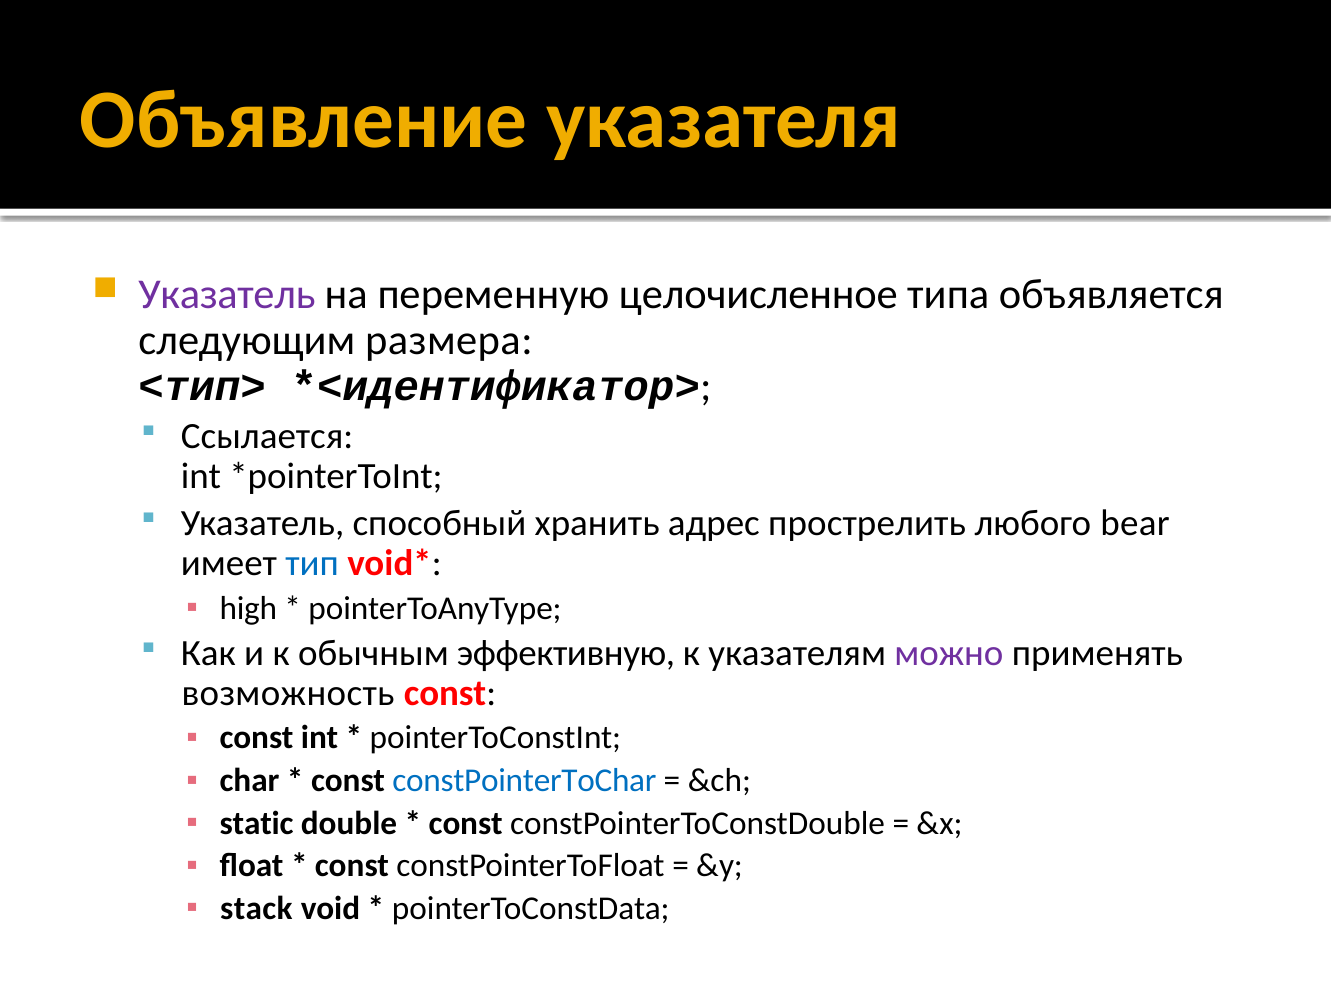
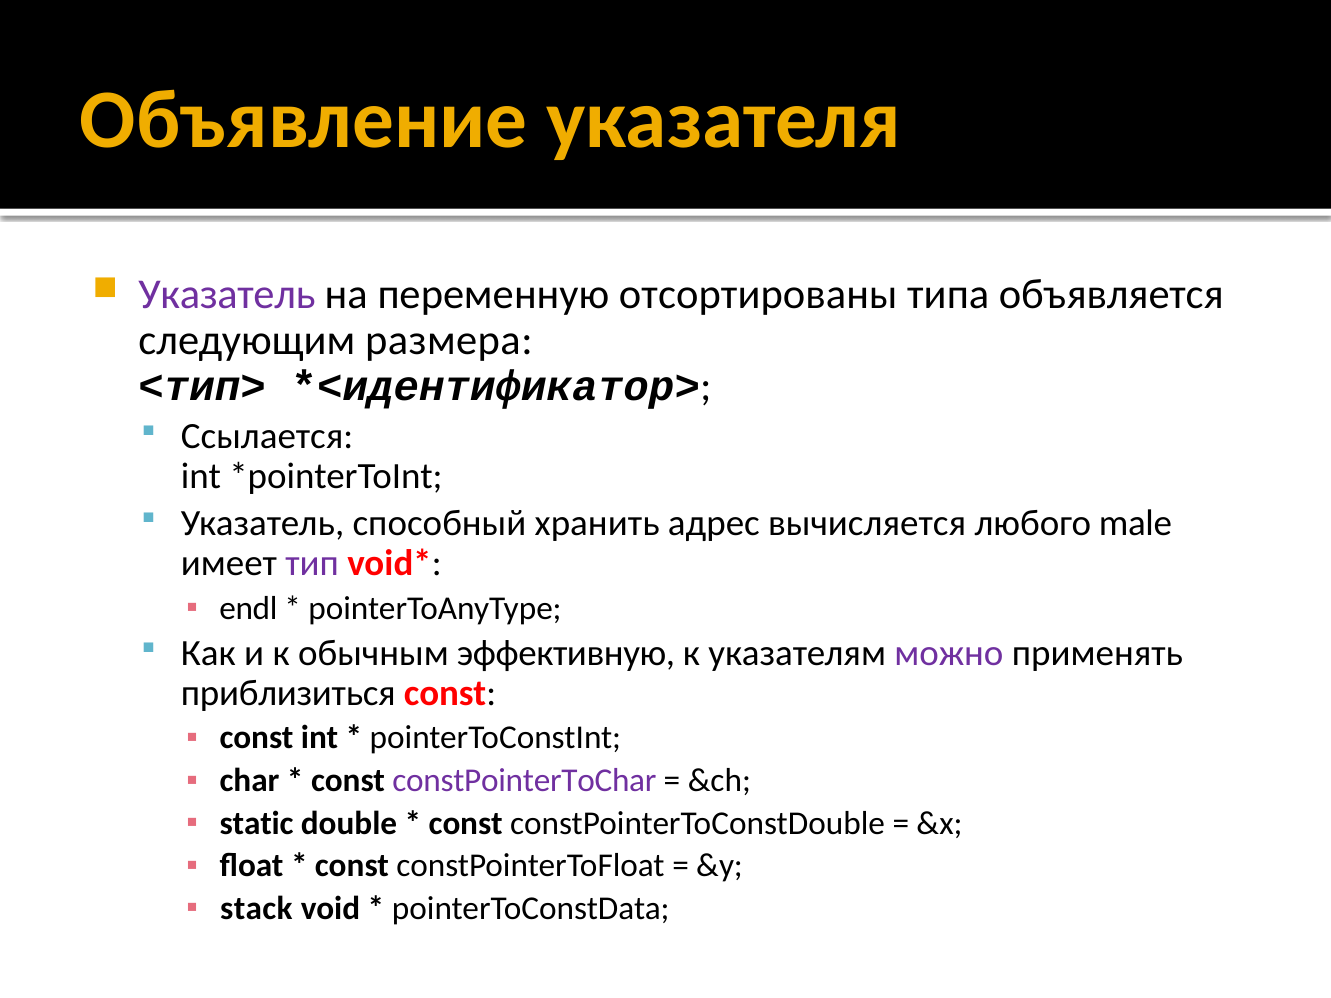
целочисленное: целочисленное -> отсортированы (758, 294)
прострелить: прострелить -> вычисляется (867, 524)
bear: bear -> male (1135, 524)
тип colour: blue -> purple (312, 564)
high: high -> endl (248, 608)
возможность: возможность -> приблизиться (288, 694)
constPointerToChar colour: blue -> purple (524, 781)
